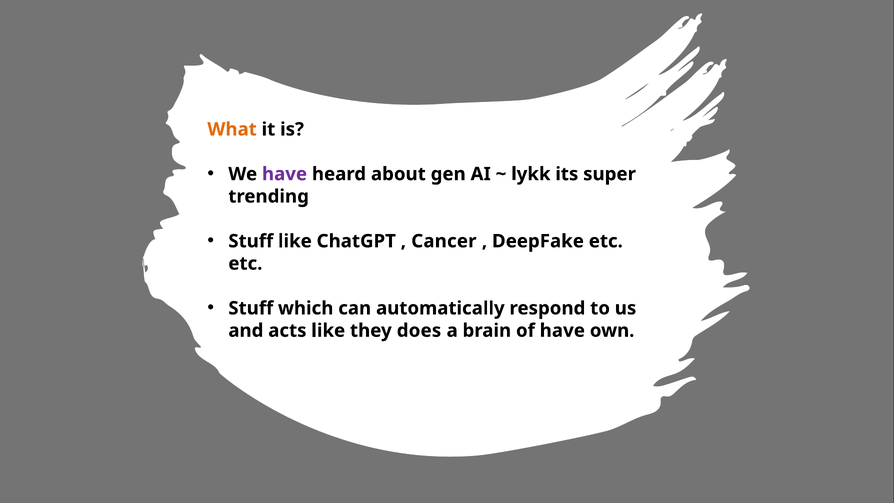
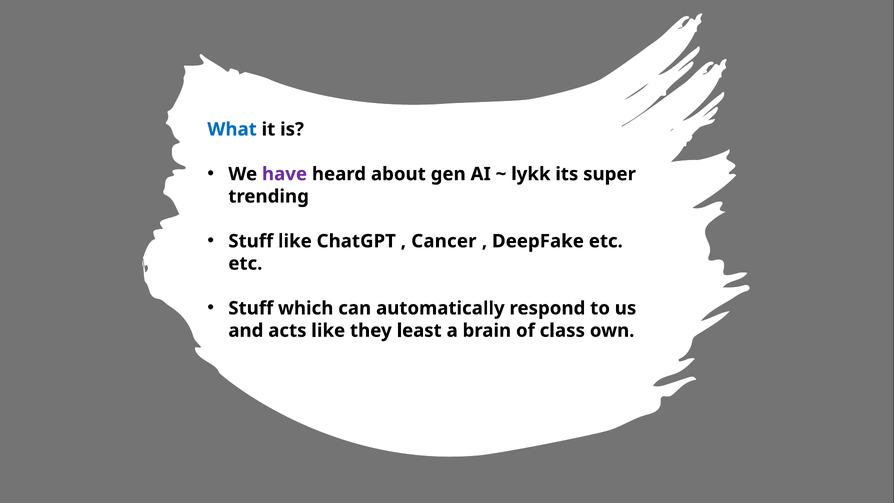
What colour: orange -> blue (232, 129)
does: does -> least (419, 331)
of have: have -> class (562, 331)
